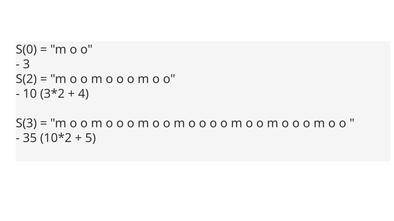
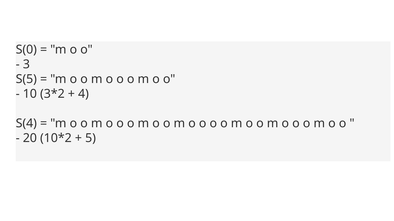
S(2: S(2 -> S(5 (26, 79)
S(3: S(3 -> S(4 (26, 124)
35: 35 -> 20 (30, 138)
